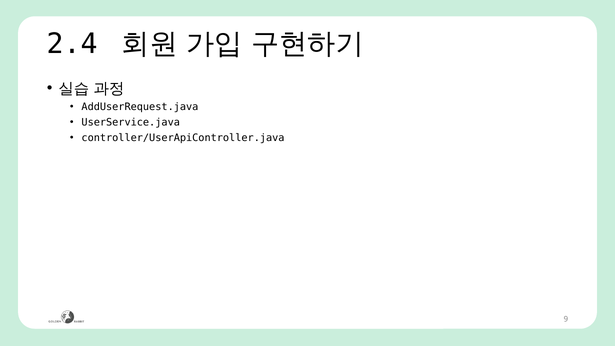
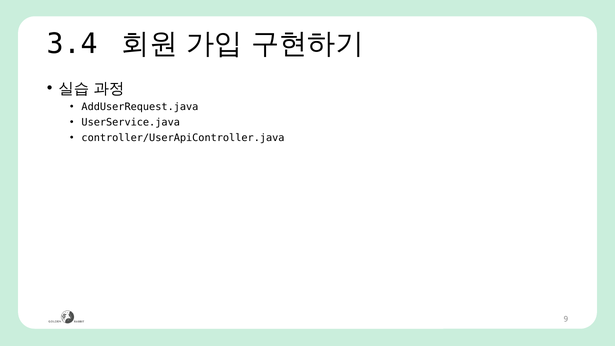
2.4: 2.4 -> 3.4 (72, 44)
